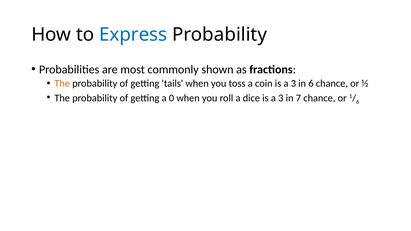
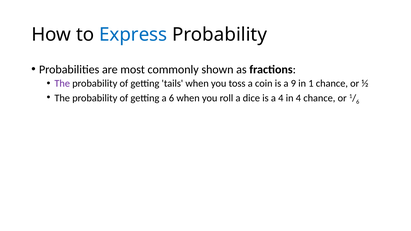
The colour: orange -> purple (62, 84)
coin is a 3: 3 -> 9 (293, 84)
in 6: 6 -> 1 (311, 84)
a 0: 0 -> 6 (171, 98)
dice is a 3: 3 -> 4 (281, 98)
in 7: 7 -> 4 (298, 98)
